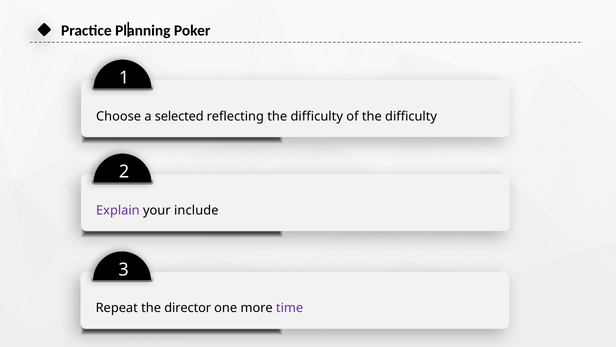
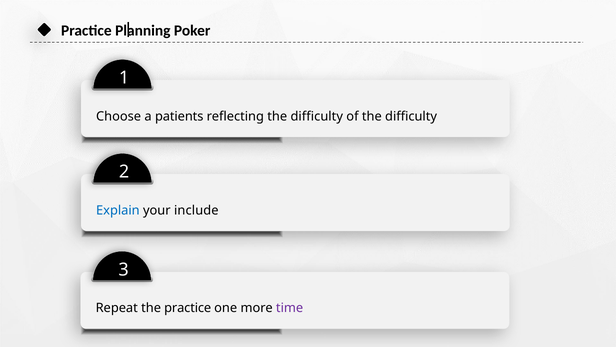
selected: selected -> patients (179, 116)
Explain colour: purple -> blue (118, 210)
the director: director -> practice (188, 308)
